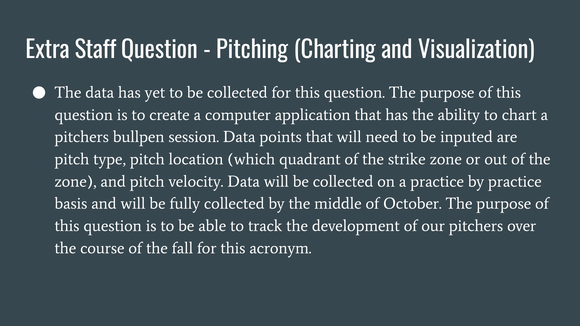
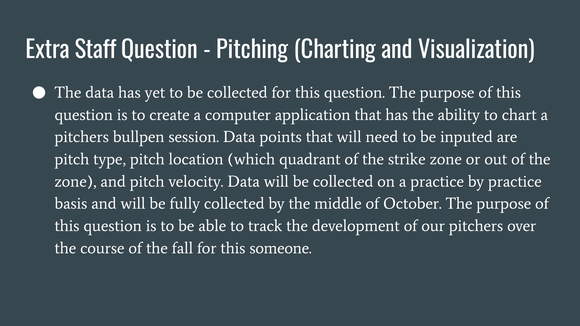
acronym: acronym -> someone (281, 248)
